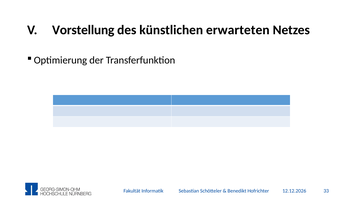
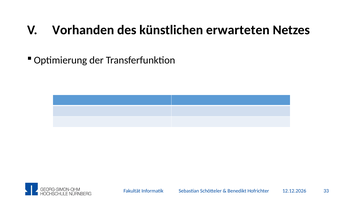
Vorstellung: Vorstellung -> Vorhanden (83, 30)
